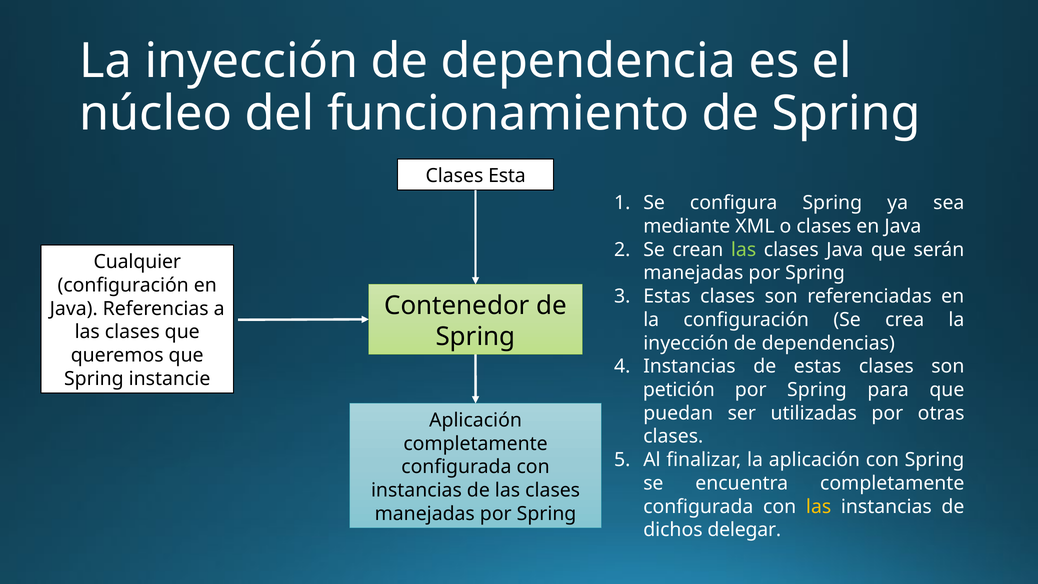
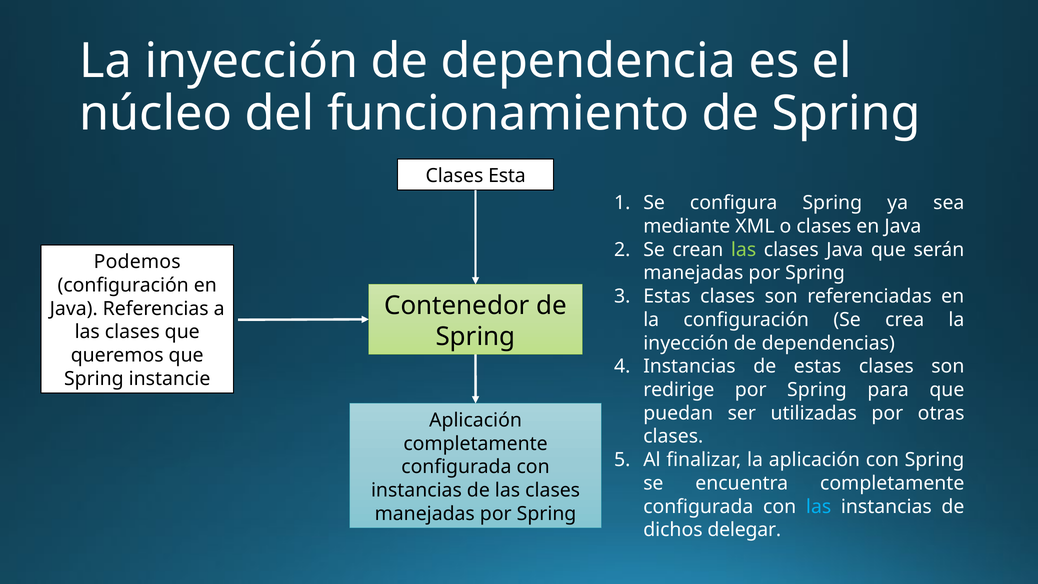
Cualquier: Cualquier -> Podemos (137, 262)
petición: petición -> redirige (679, 390)
las colour: yellow -> light blue (819, 507)
